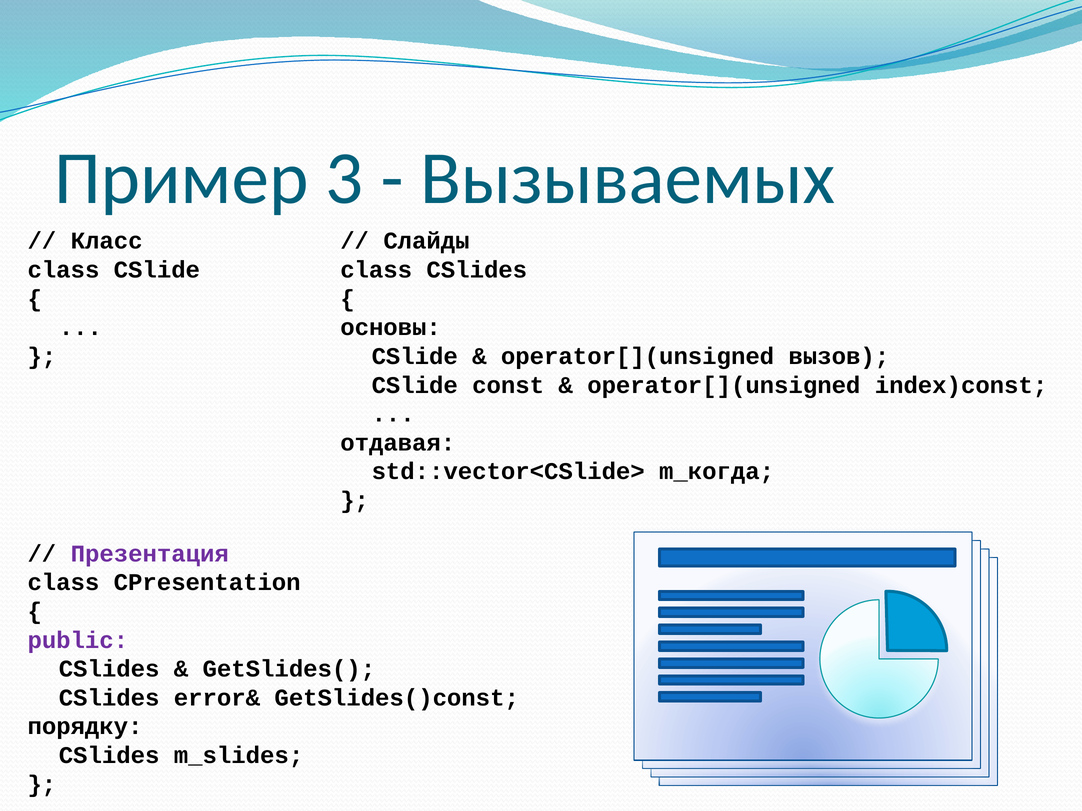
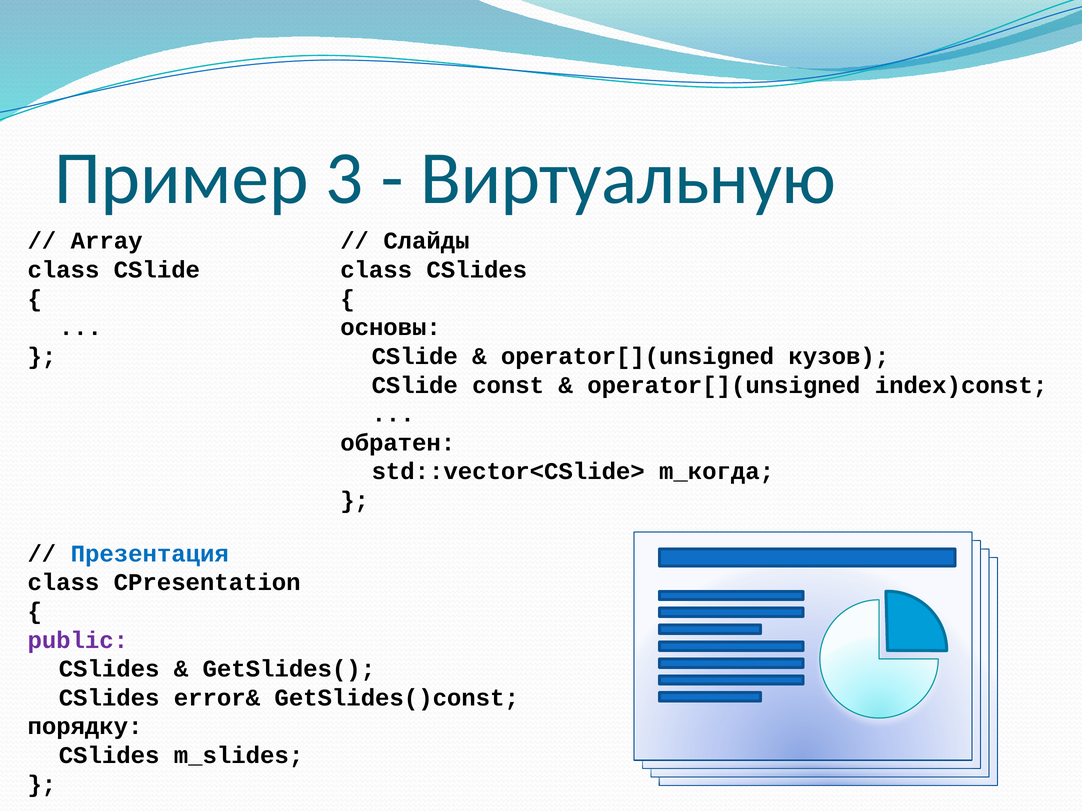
Вызываемых: Вызываемых -> Виртуальную (628, 179)
Класс: Класс -> Array (107, 241)
вызов: вызов -> кузов (839, 357)
отдавая: отдавая -> обратен (398, 443)
Презентация colour: purple -> blue (150, 554)
